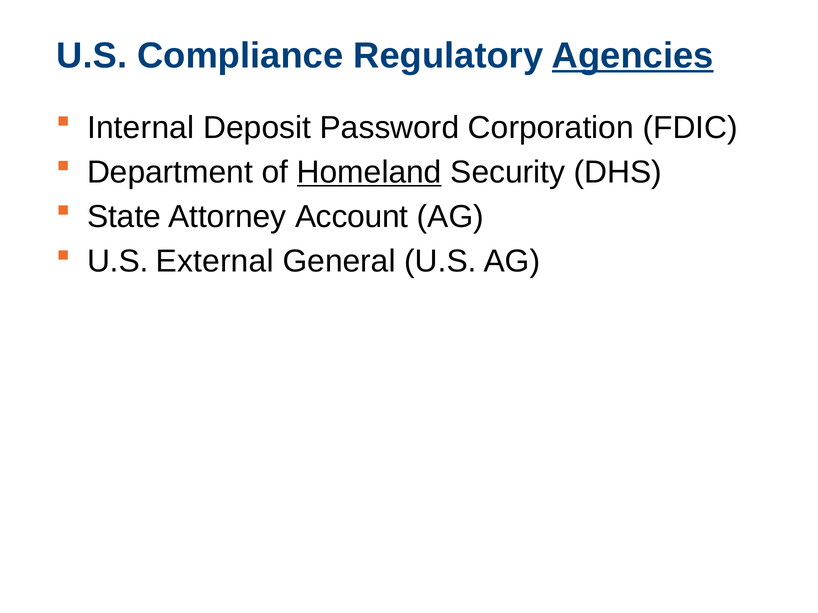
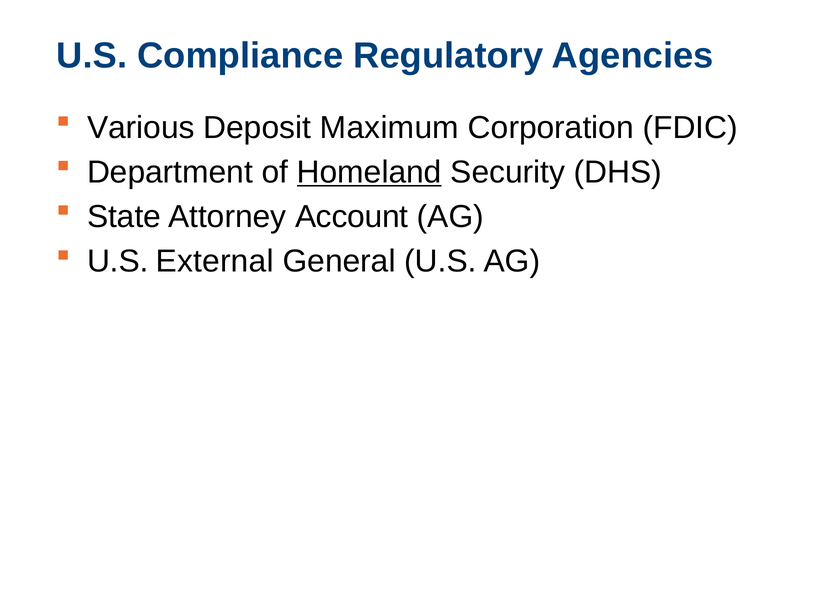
Agencies underline: present -> none (633, 56)
Internal: Internal -> Various (141, 128)
Password: Password -> Maximum (389, 128)
